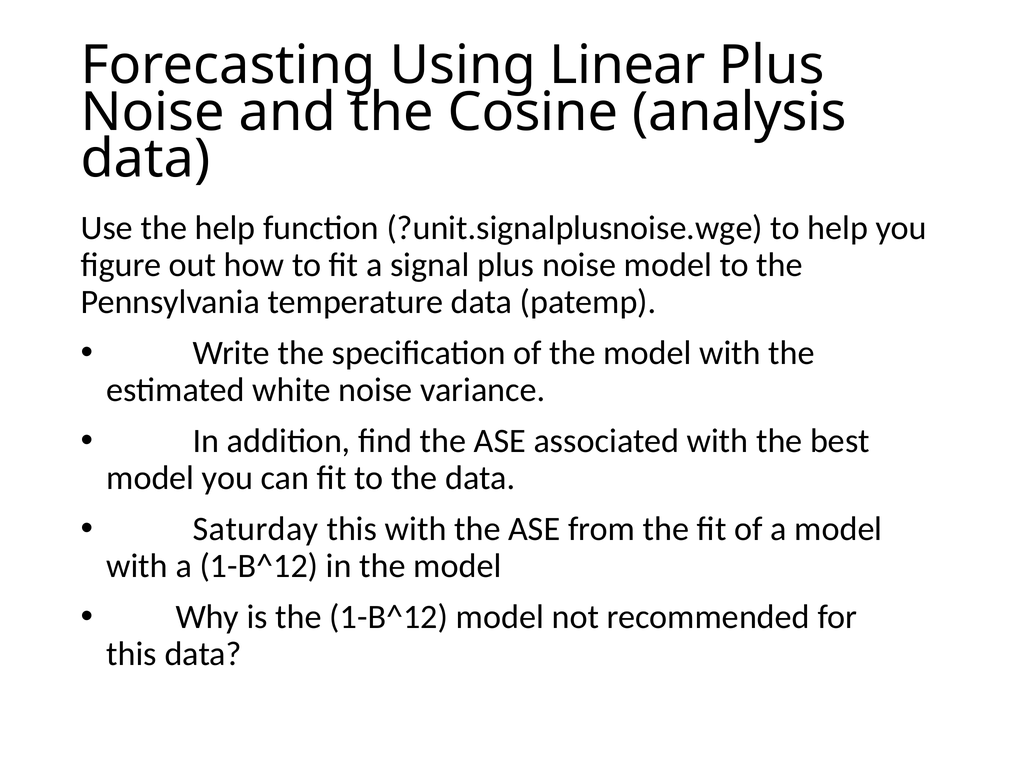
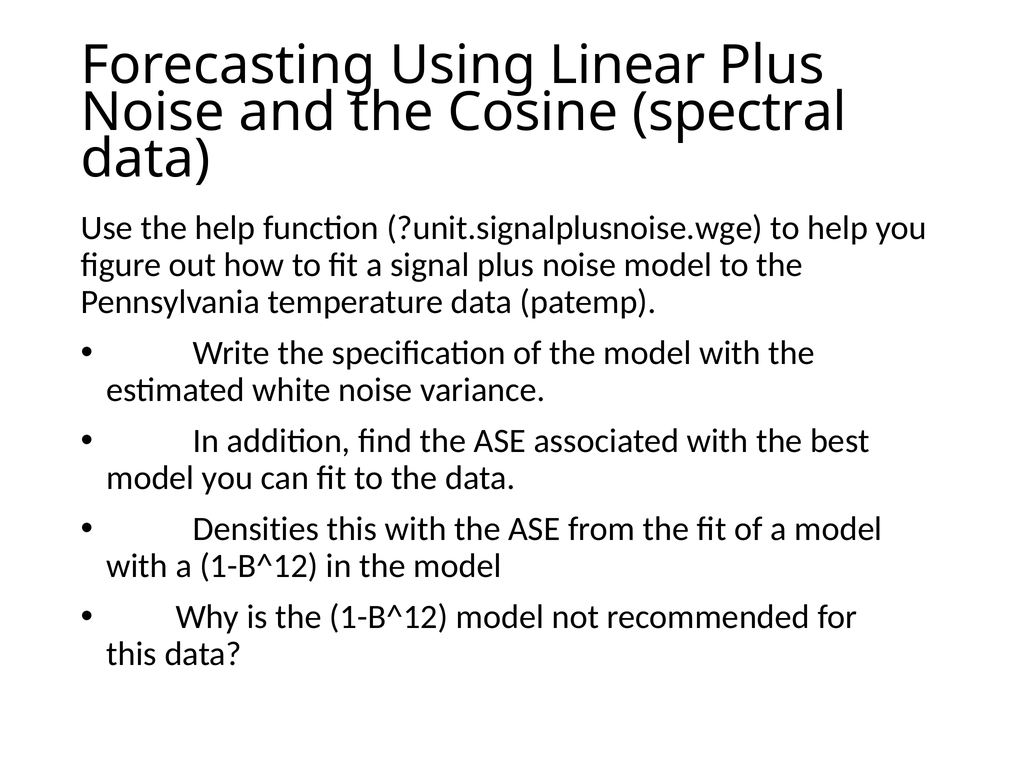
analysis: analysis -> spectral (739, 112)
Saturday: Saturday -> Densities (256, 529)
